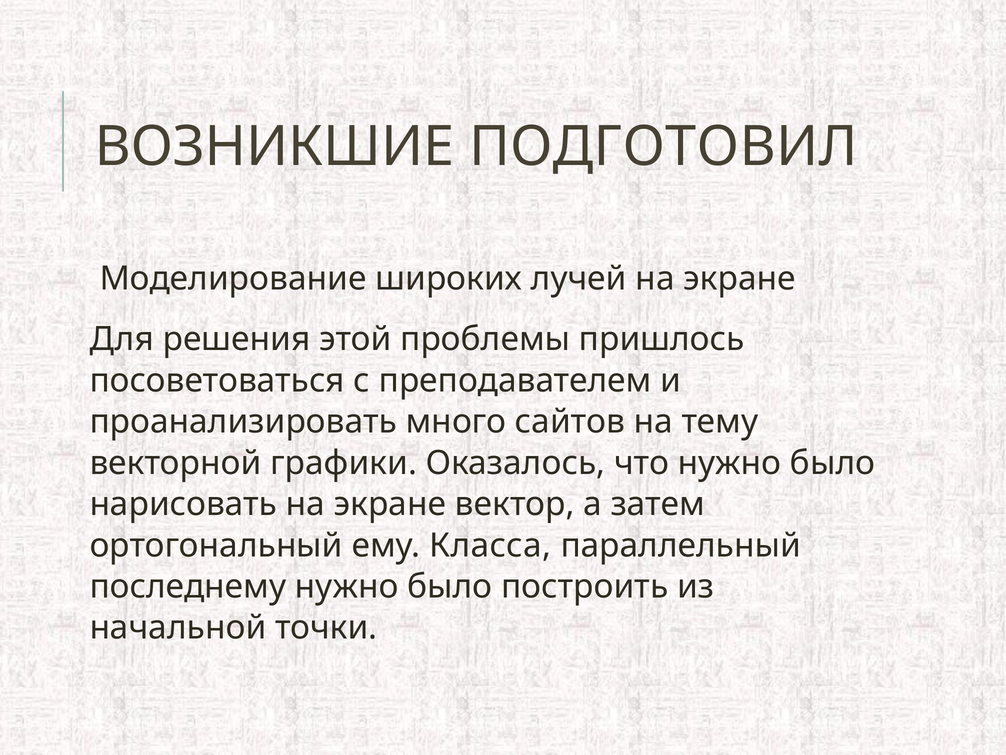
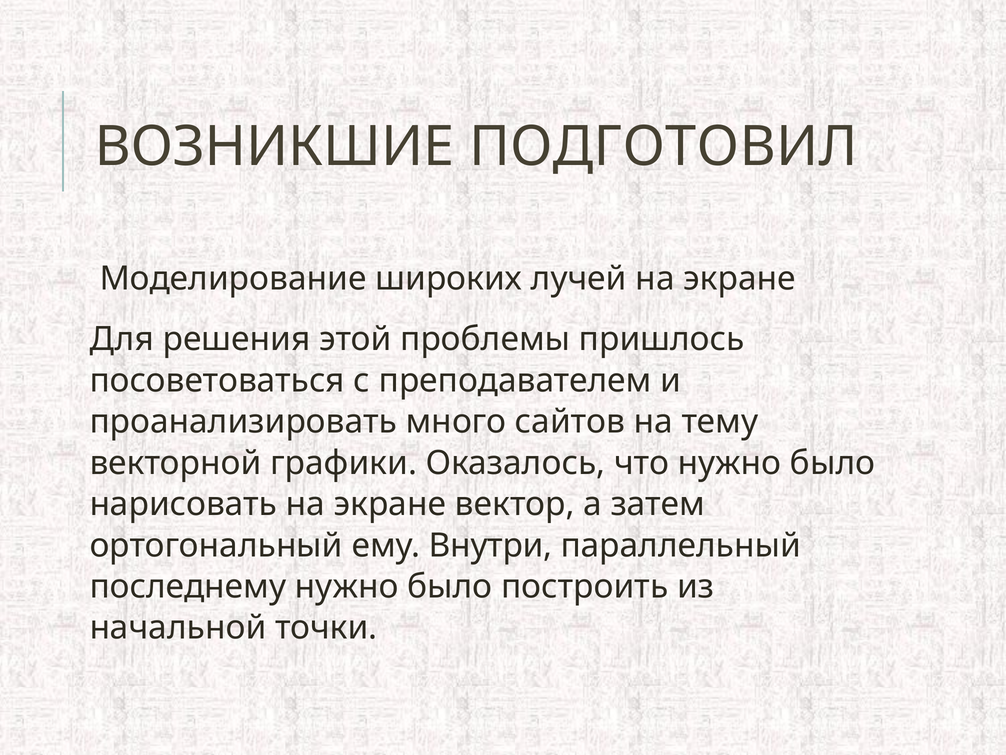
Класса: Класса -> Внутри (491, 545)
